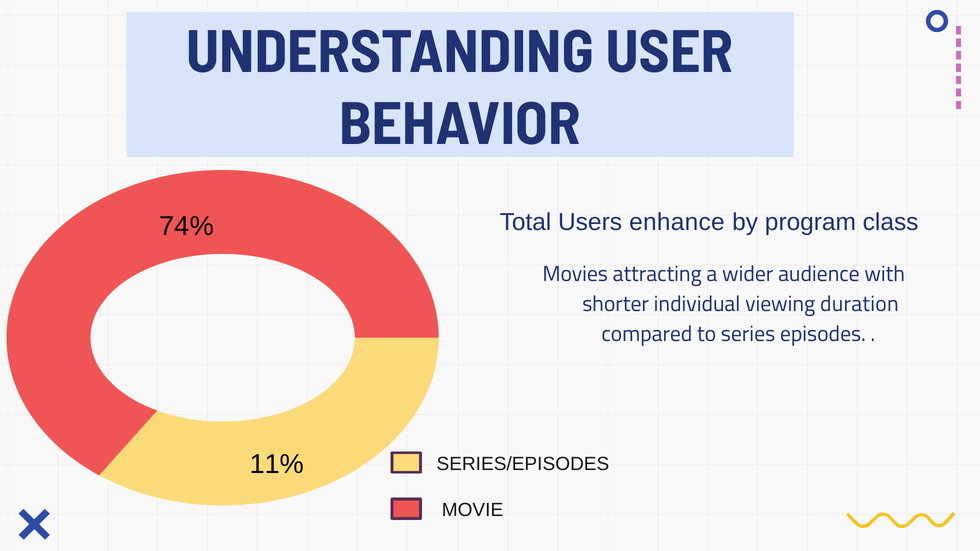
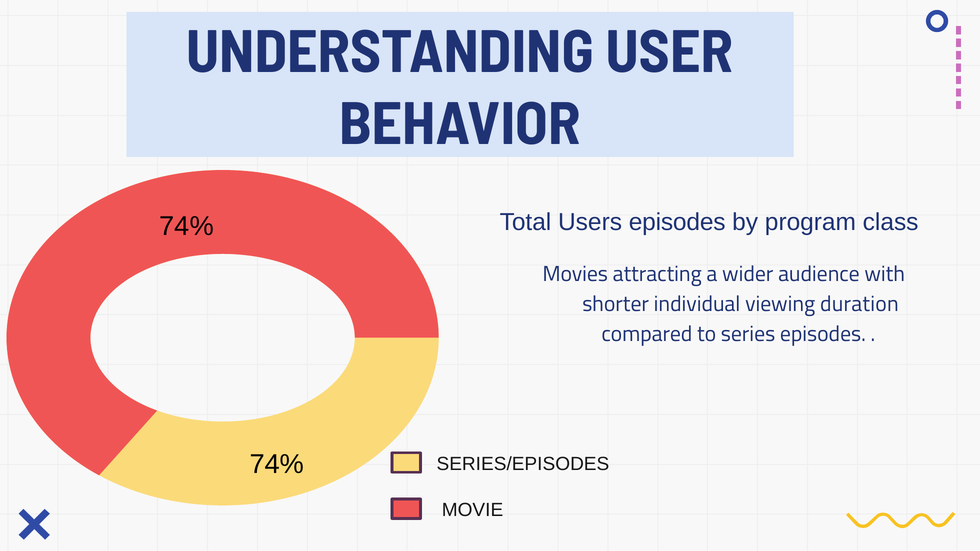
Users enhance: enhance -> episodes (677, 223)
11%: 11% -> 74% (277, 465)
